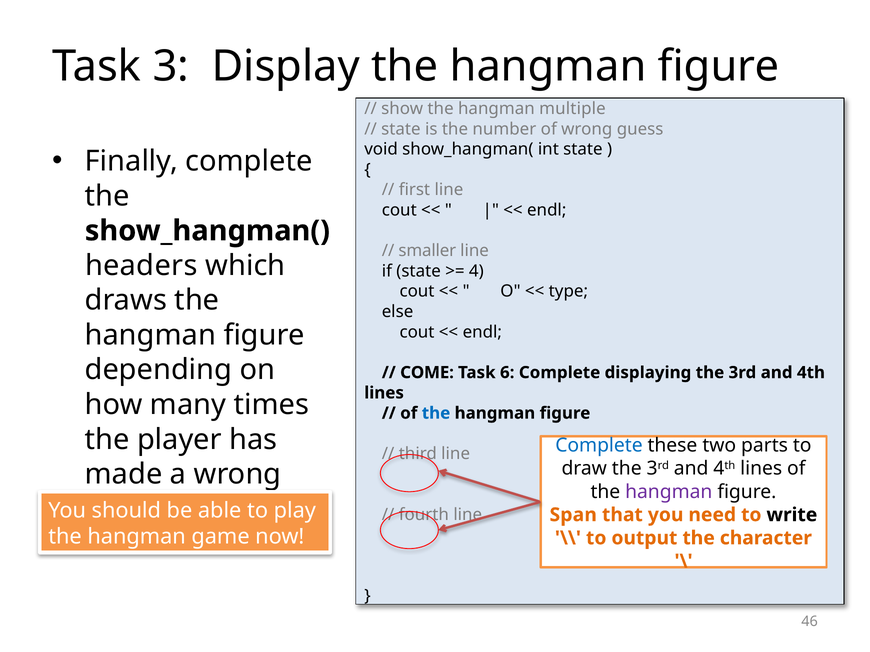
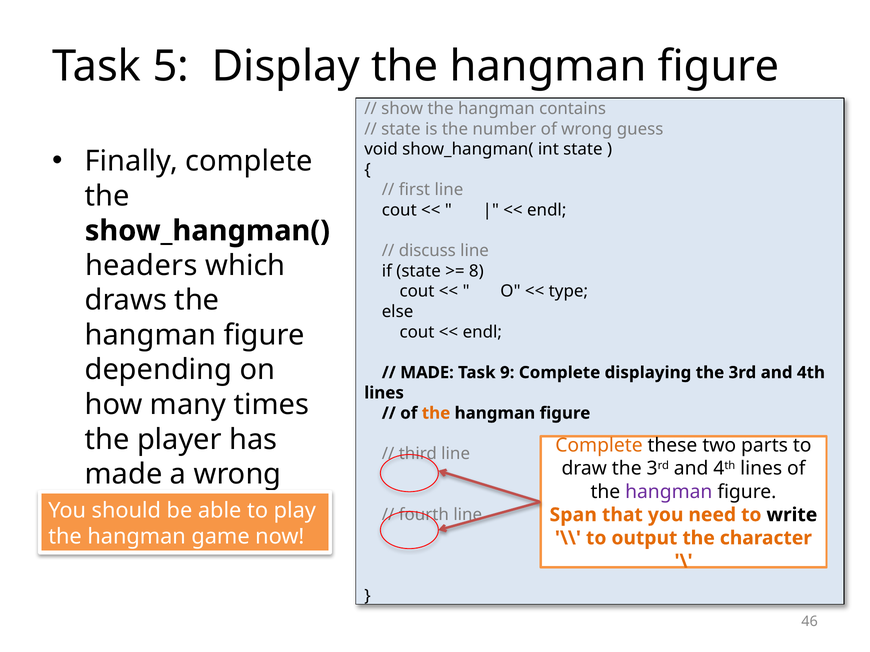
3: 3 -> 5 (171, 66)
multiple: multiple -> contains (573, 109)
smaller: smaller -> discuss (427, 251)
4: 4 -> 8 (476, 271)
COME: COME -> MADE (427, 373)
6: 6 -> 9 (507, 373)
the colour: blue -> orange (436, 413)
Complete colour: blue -> orange (599, 446)
